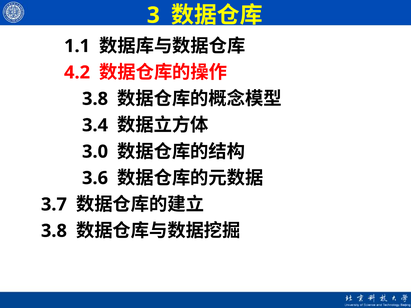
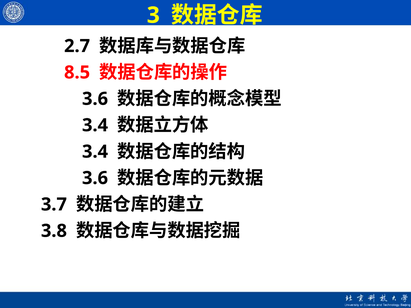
1.1: 1.1 -> 2.7 (77, 46)
4.2: 4.2 -> 8.5 (77, 72)
3.8: 3.8 -> 3.6 (95, 99)
3.0: 3.0 -> 3.4 (95, 152)
